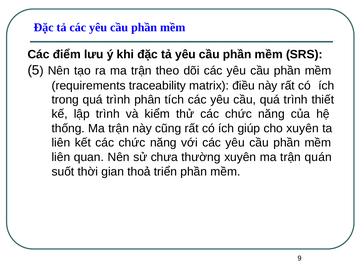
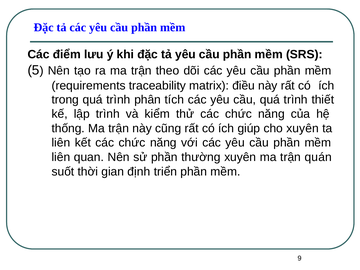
sử chưa: chưa -> phần (164, 157)
thoả: thoả -> định (139, 172)
